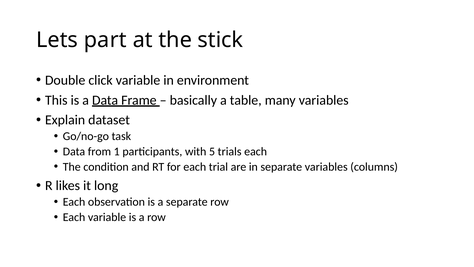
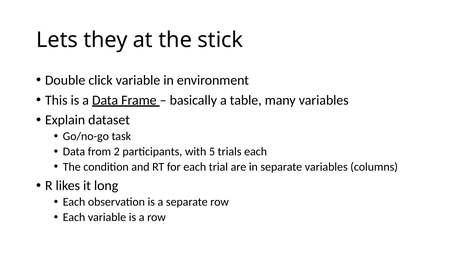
part: part -> they (105, 40)
1: 1 -> 2 (117, 151)
